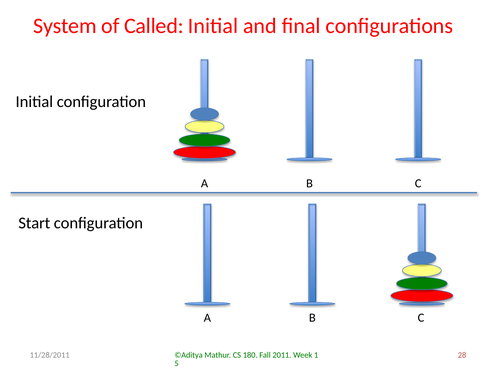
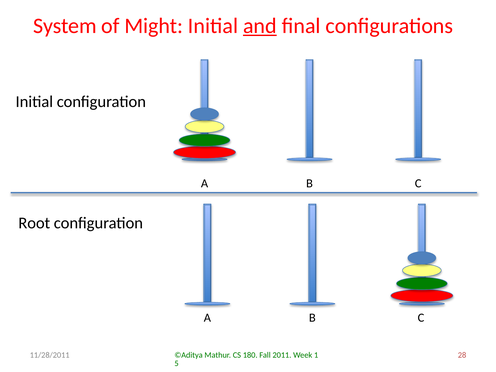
Called: Called -> Might (154, 26)
and underline: none -> present (260, 26)
Start: Start -> Root (34, 223)
